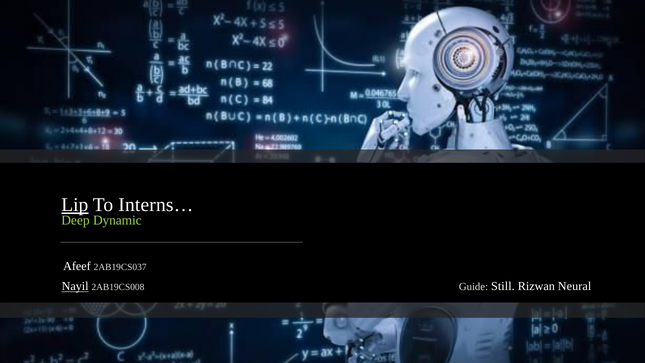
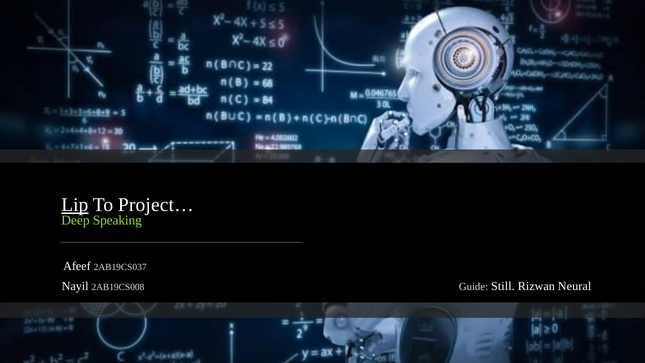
Interns…: Interns… -> Project… (156, 205)
Dynamic: Dynamic -> Speaking (117, 220)
Nayil underline: present -> none (75, 286)
